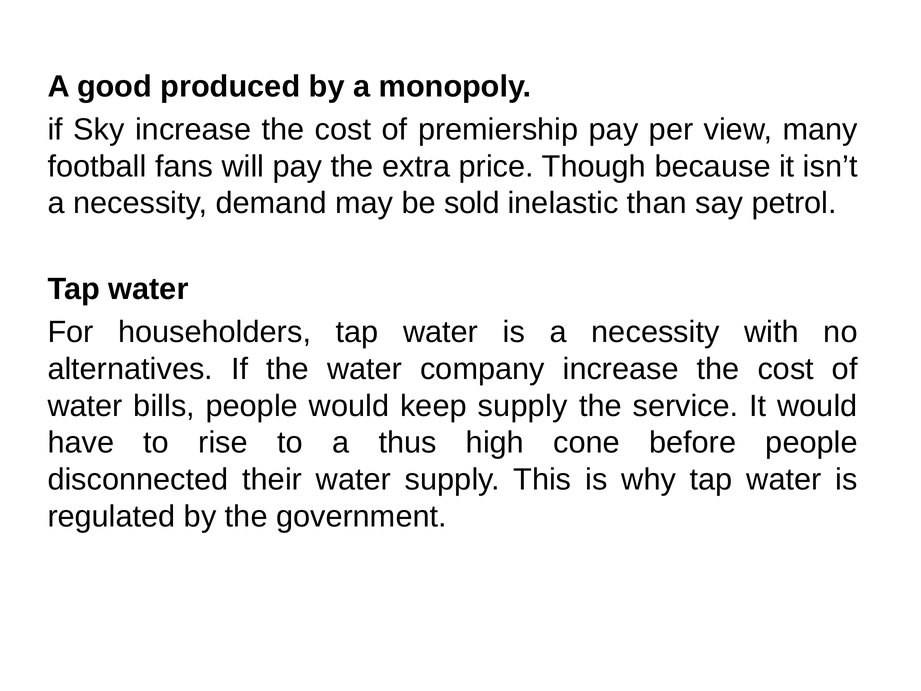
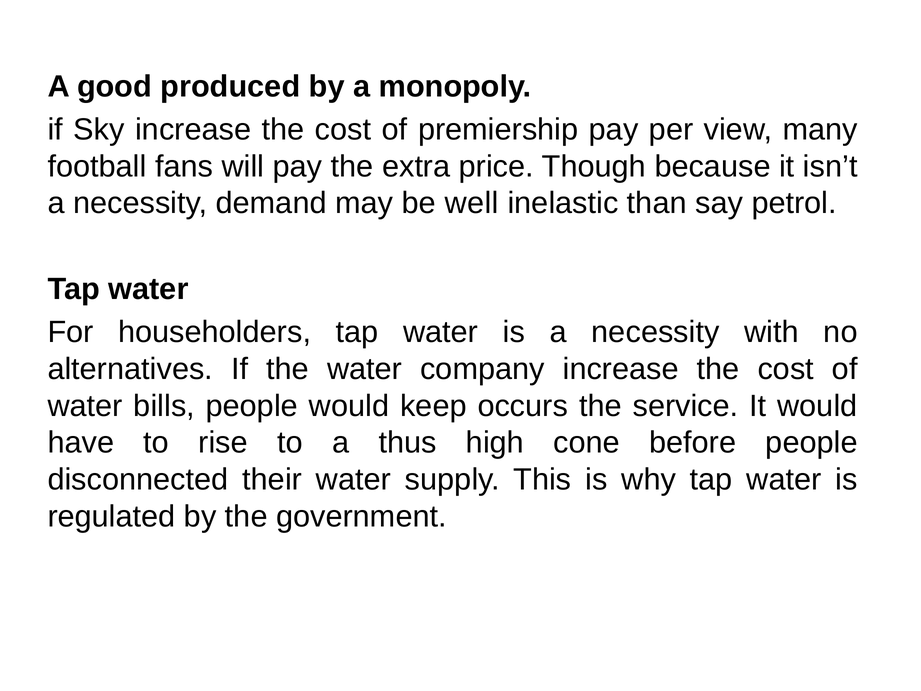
sold: sold -> well (472, 203)
keep supply: supply -> occurs (523, 406)
